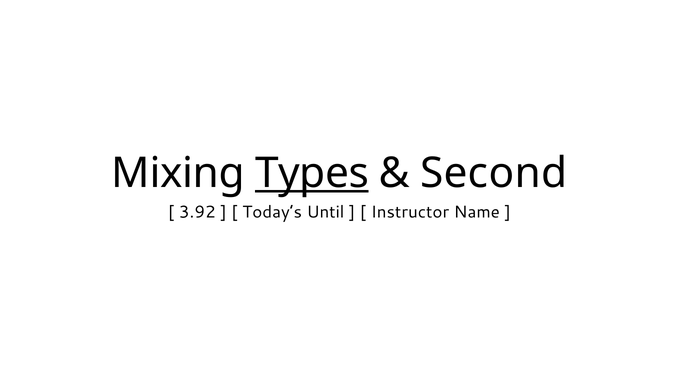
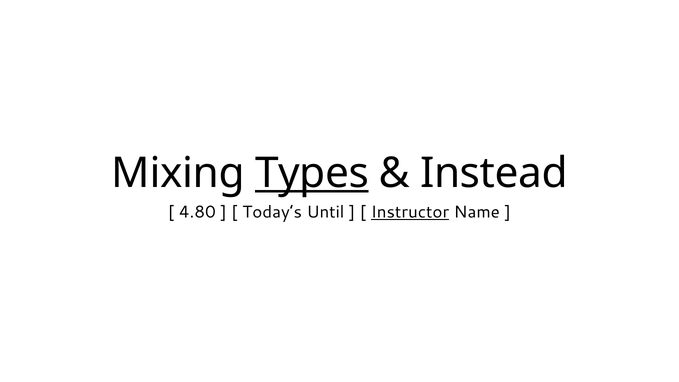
Second: Second -> Instead (494, 173)
3.92: 3.92 -> 4.80 (197, 212)
Instructor underline: none -> present (410, 212)
